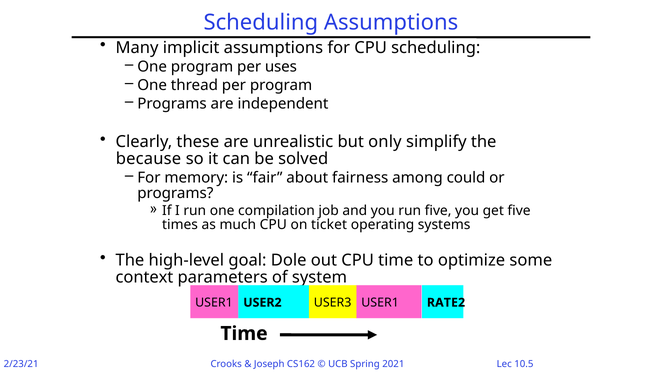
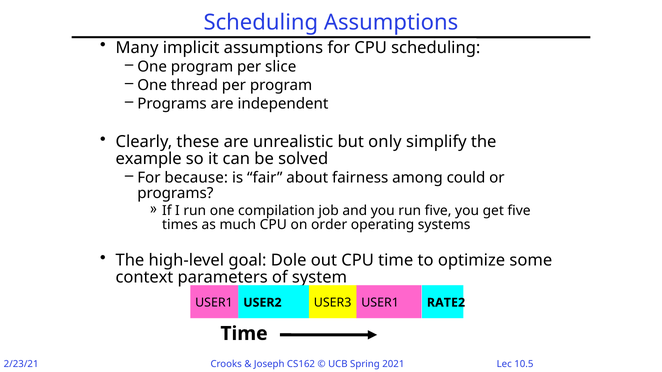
uses: uses -> slice (281, 67)
because: because -> example (149, 159)
memory: memory -> because (196, 178)
ticket: ticket -> order (329, 225)
